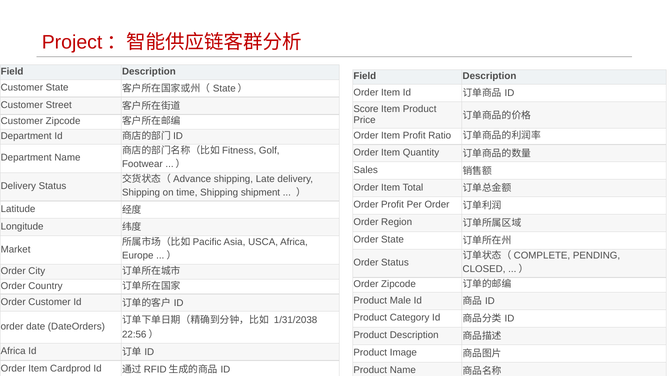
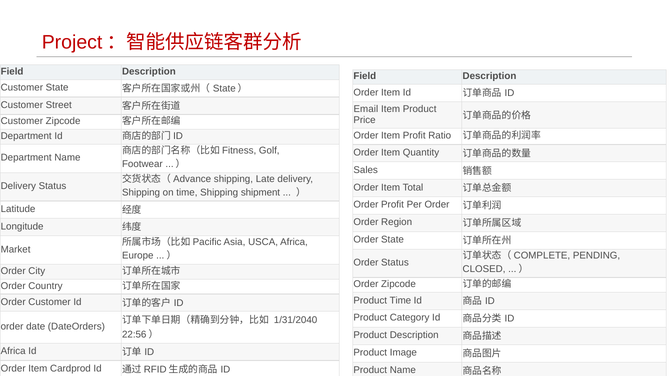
Score: Score -> Email (366, 109)
Product Male: Male -> Time (400, 301)
1/31/2038: 1/31/2038 -> 1/31/2040 (296, 321)
